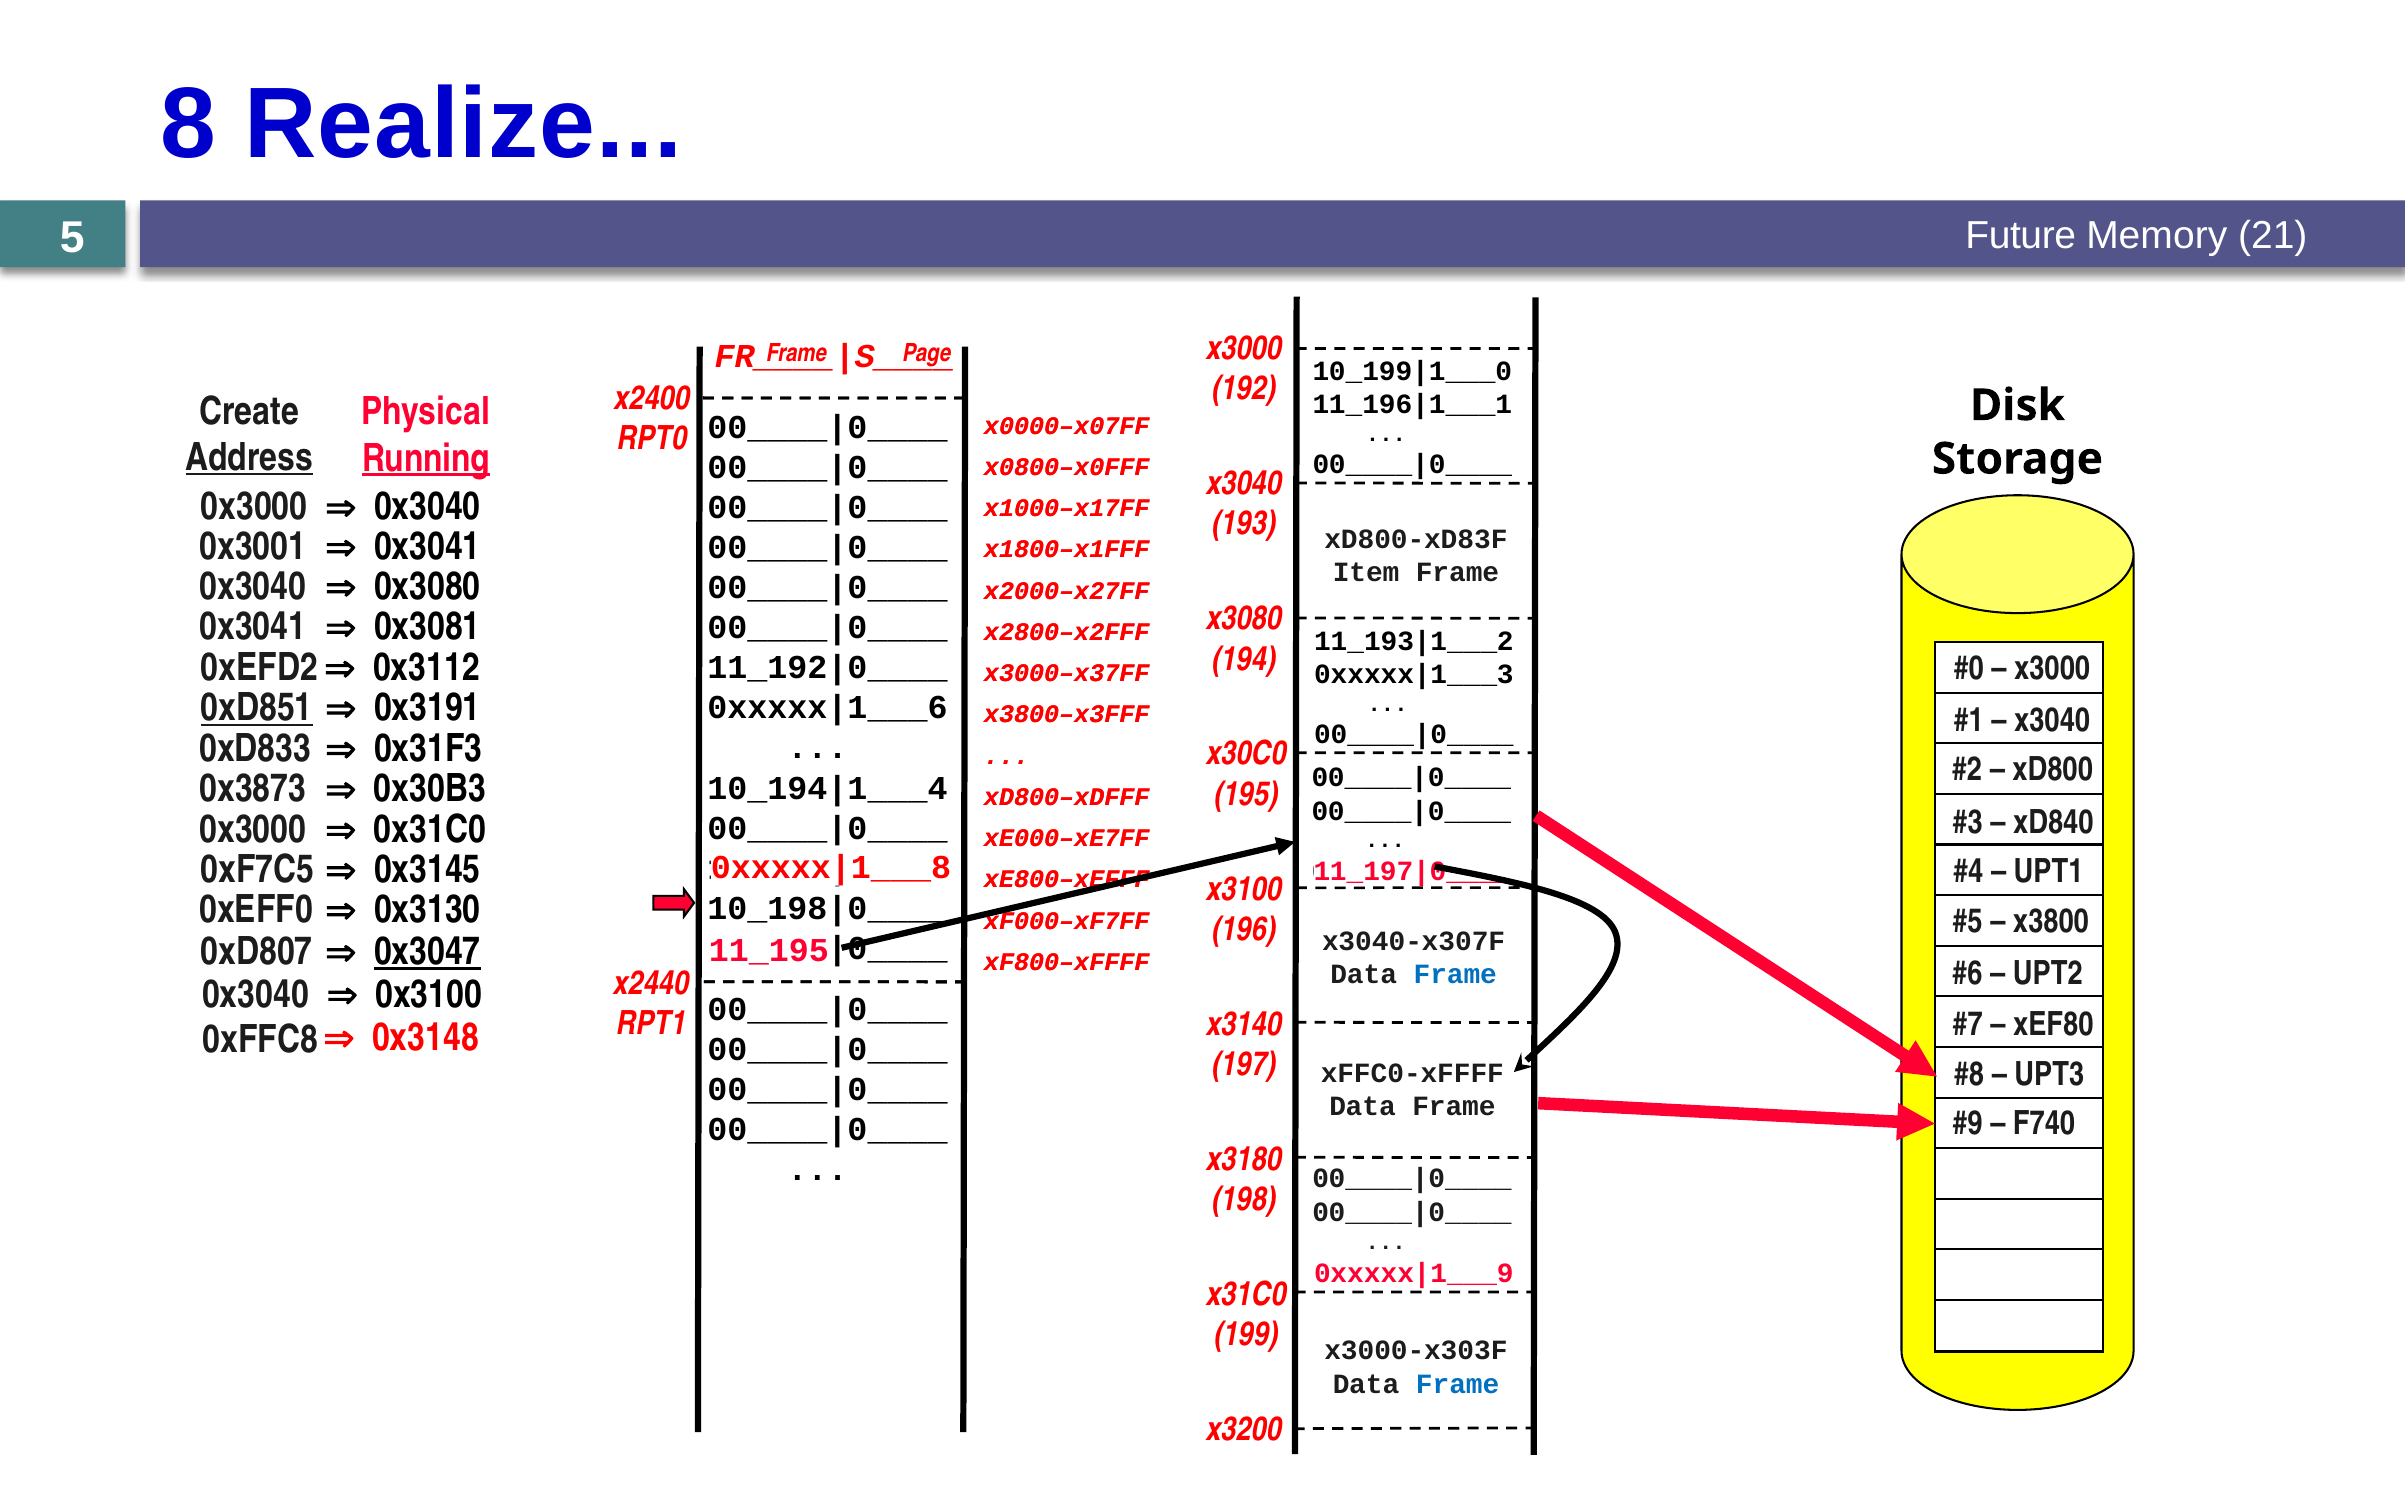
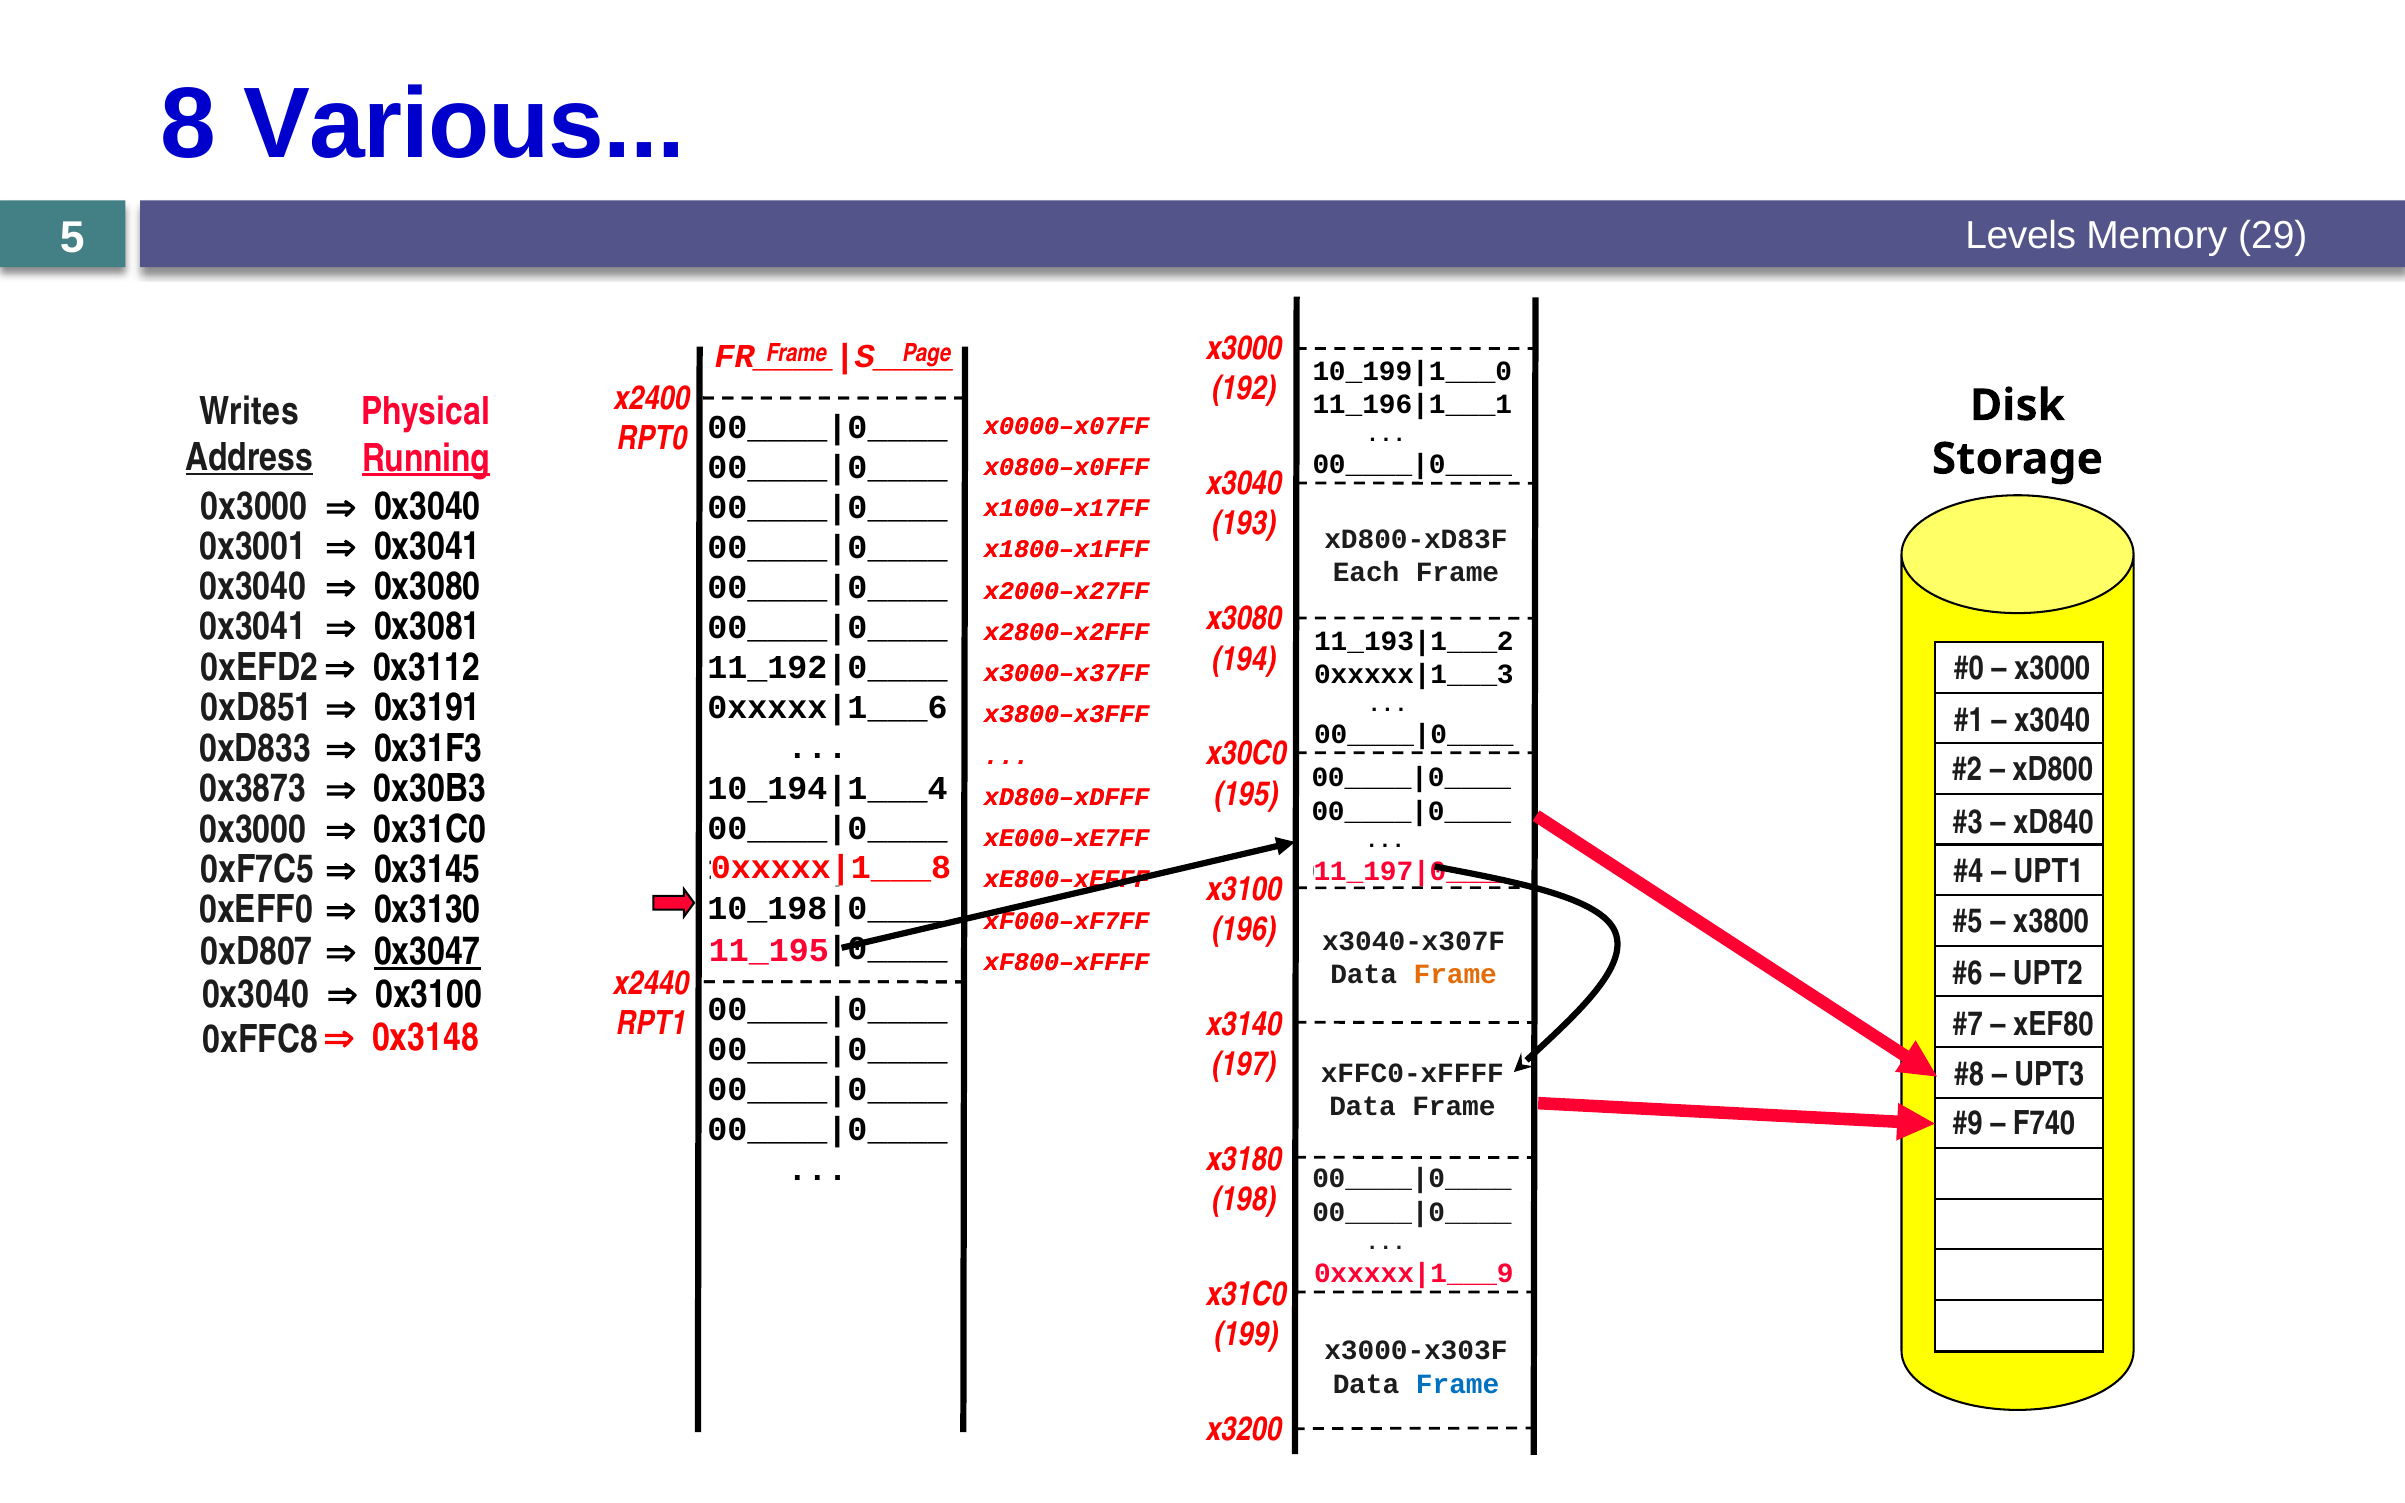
Realize: Realize -> Various (464, 124)
Future: Future -> Levels (2021, 236)
21: 21 -> 29 (2273, 236)
Create: Create -> Writes (249, 411)
Item: Item -> Each (1366, 573)
0xD851 underline: present -> none (257, 708)
Frame colour: blue -> orange (1455, 975)
